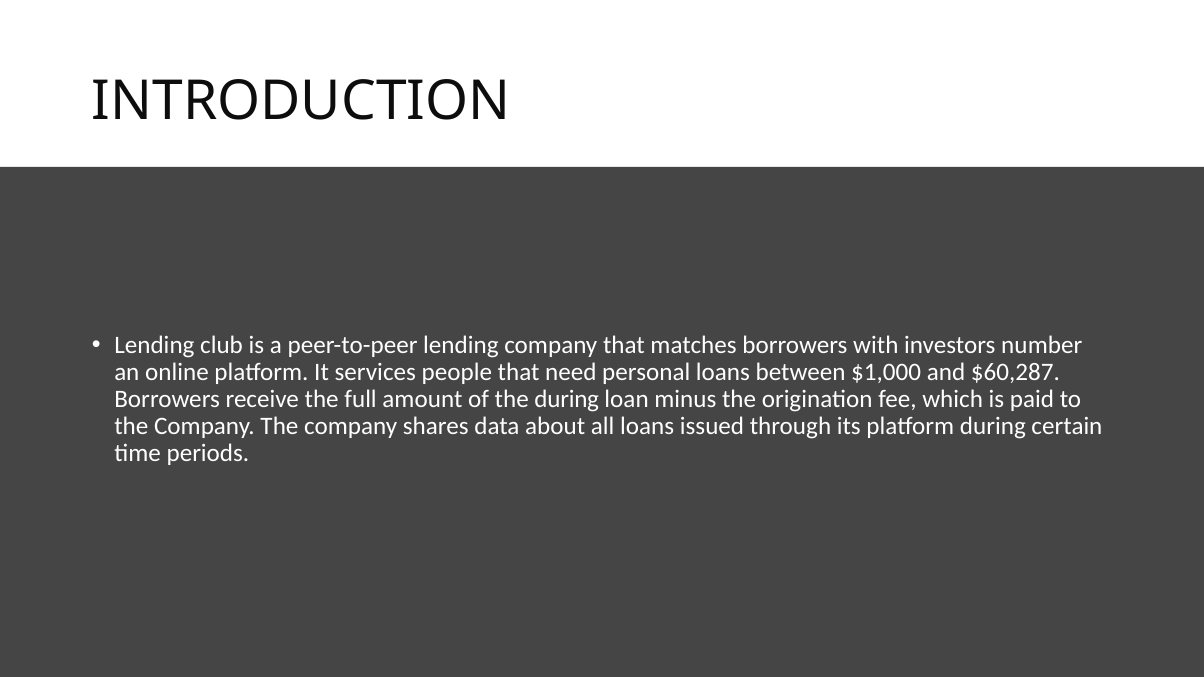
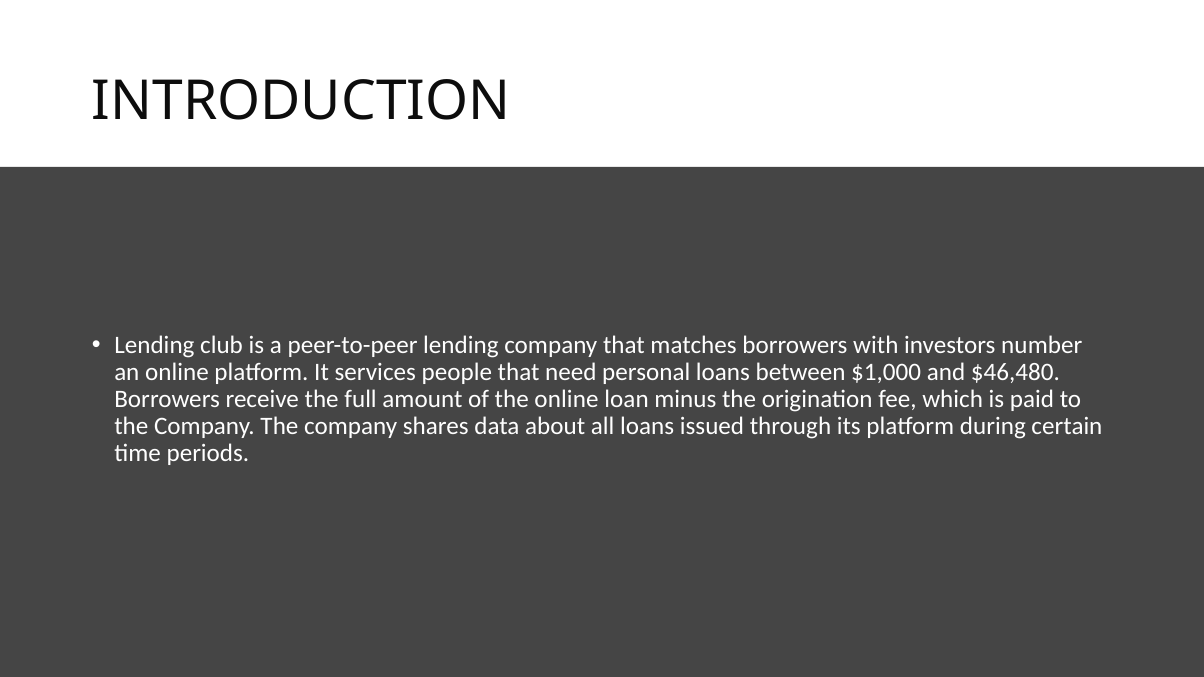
$60,287: $60,287 -> $46,480 (1015, 373)
the during: during -> online (567, 400)
